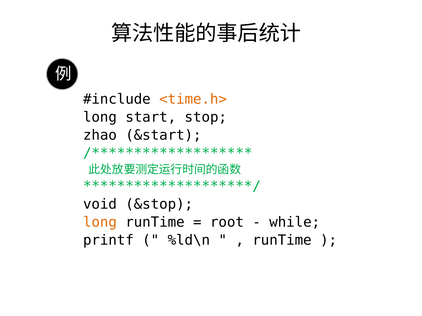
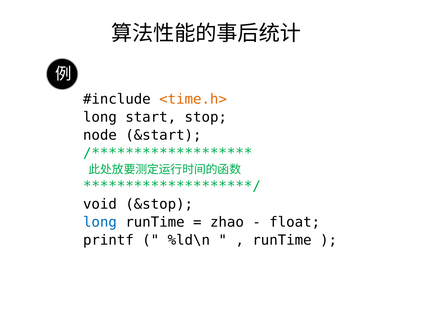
zhao: zhao -> node (100, 135)
long colour: orange -> blue (100, 222)
root: root -> zhao (227, 222)
while: while -> float (295, 222)
